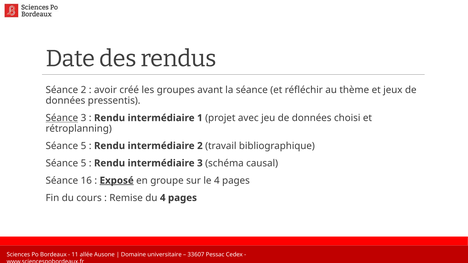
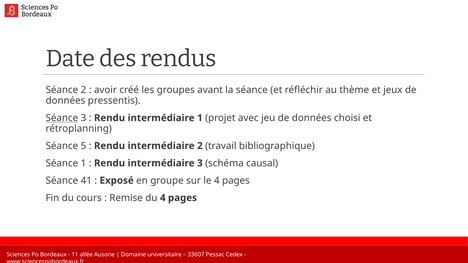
5: 5 -> 1 (84, 163)
16: 16 -> 41 (86, 181)
Exposé underline: present -> none (117, 181)
